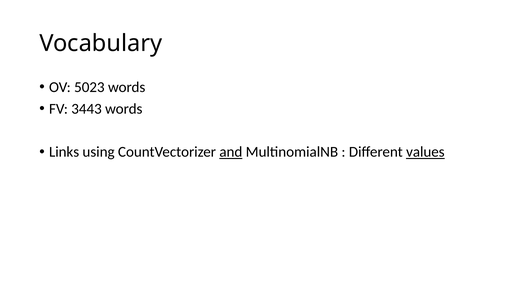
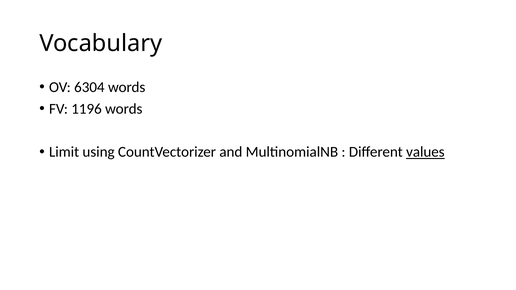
5023: 5023 -> 6304 (89, 87)
3443: 3443 -> 1196 (87, 109)
Links: Links -> Limit (64, 152)
and underline: present -> none (231, 152)
